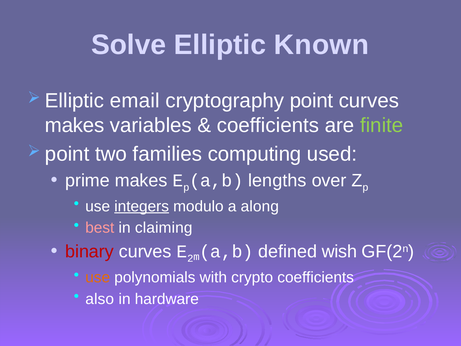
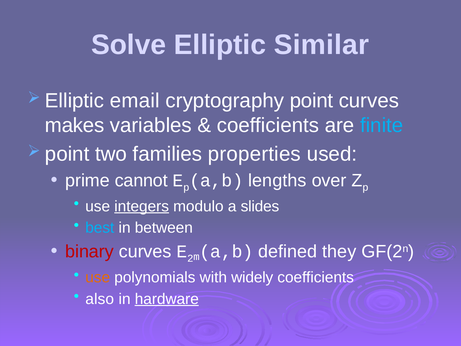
Known: Known -> Similar (321, 45)
finite colour: light green -> light blue (382, 125)
computing: computing -> properties (254, 154)
prime makes: makes -> cannot (141, 180)
along: along -> slides (260, 206)
best colour: pink -> light blue (100, 228)
claiming: claiming -> between (164, 228)
wish: wish -> they (339, 251)
crypto: crypto -> widely (252, 277)
hardware underline: none -> present (167, 299)
